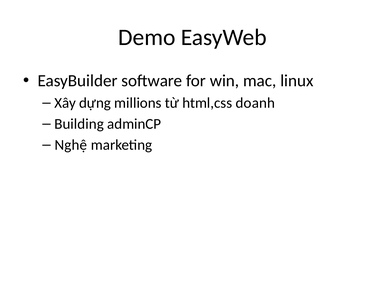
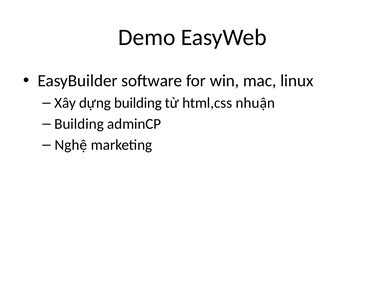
dựng millions: millions -> building (138, 103)
doanh: doanh -> nhuận (255, 103)
